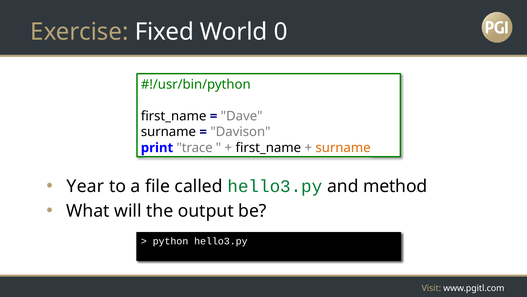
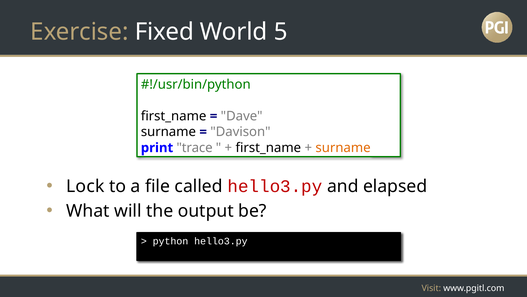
0: 0 -> 5 (281, 32)
Year: Year -> Lock (85, 186)
hello3.py colour: green -> red (275, 186)
method: method -> elapsed (395, 186)
